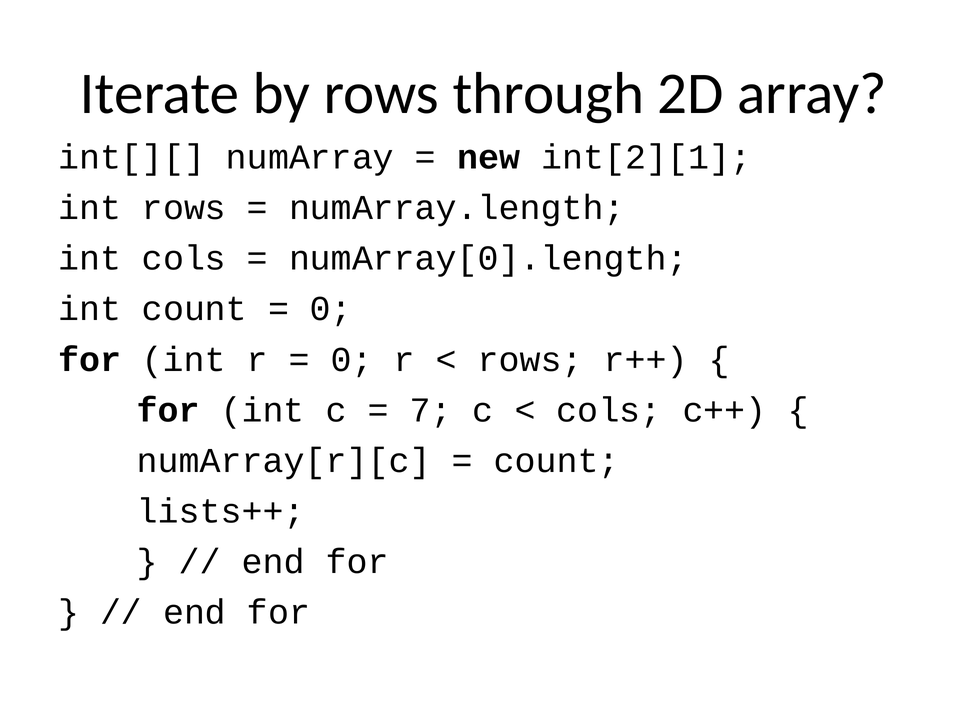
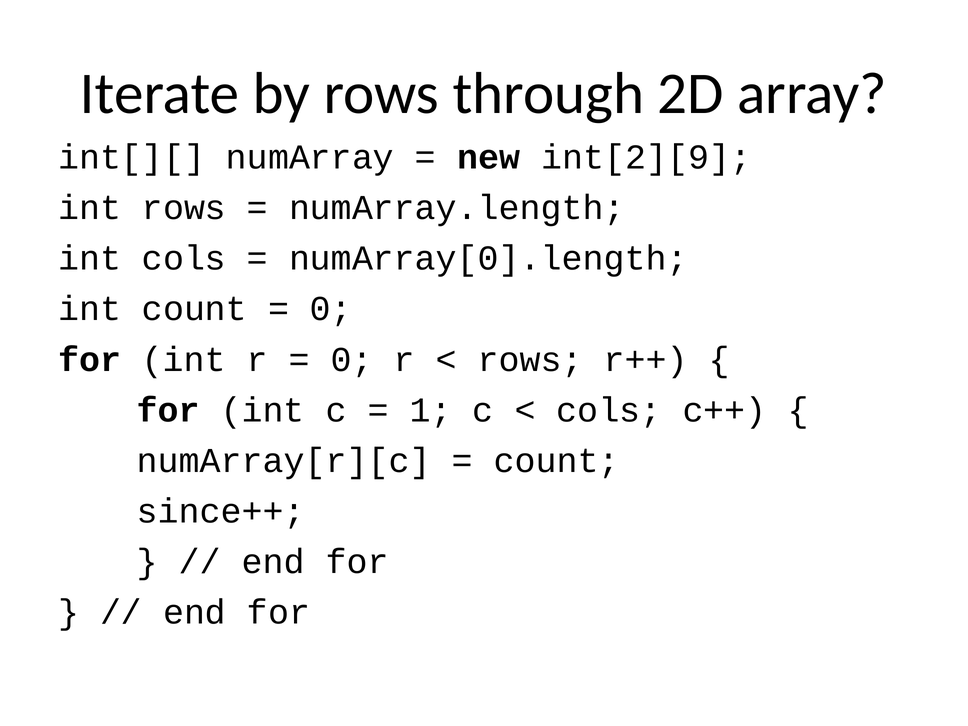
int[2][1: int[2][1 -> int[2][9 (646, 157)
7: 7 -> 1 (431, 410)
lists++: lists++ -> since++ (221, 511)
